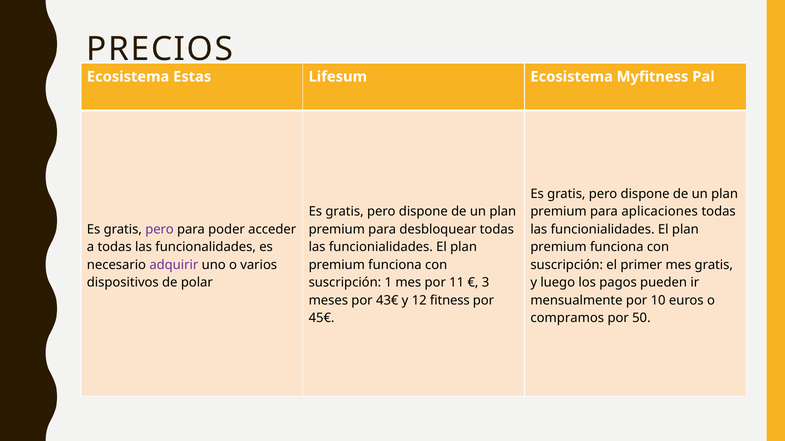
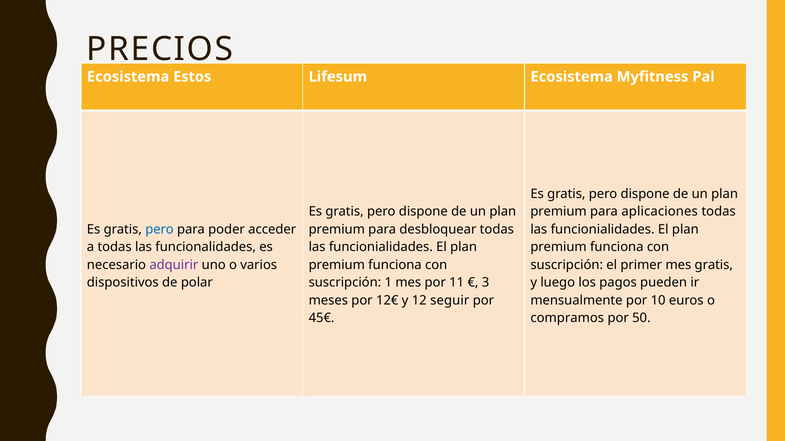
Estas: Estas -> Estos (192, 77)
pero colour: purple -> blue (160, 230)
43€: 43€ -> 12€ (387, 301)
fitness: fitness -> seguir (450, 301)
